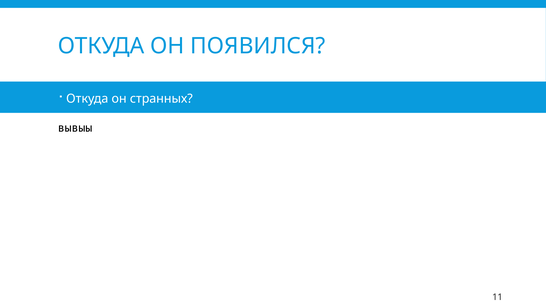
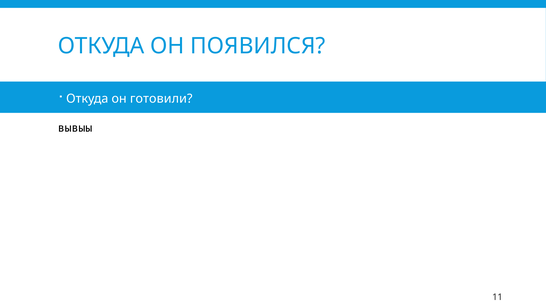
странных: странных -> готовили (161, 99)
